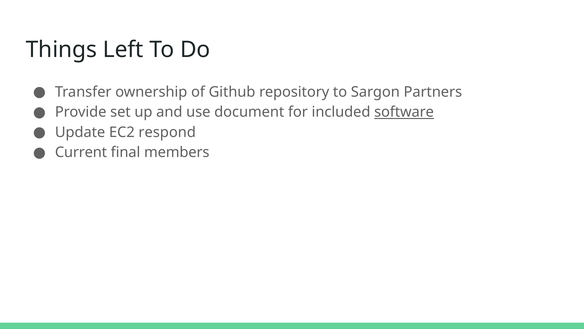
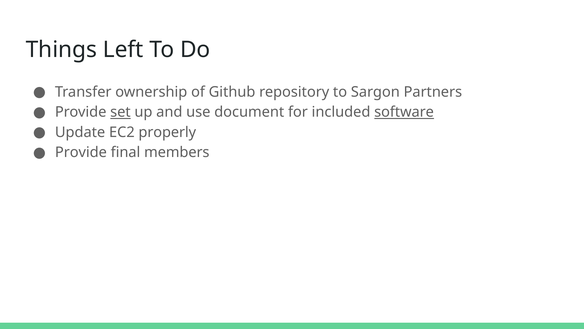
set underline: none -> present (120, 112)
respond: respond -> properly (167, 132)
Current: Current -> Provide (81, 152)
